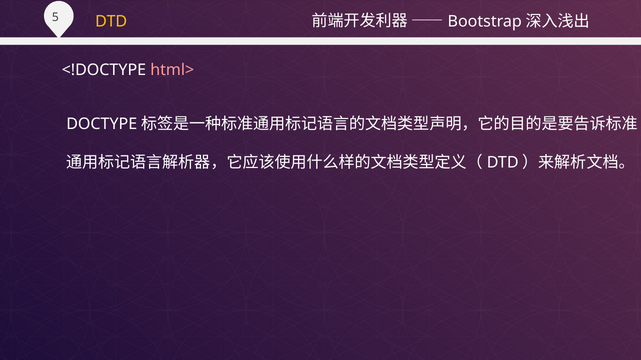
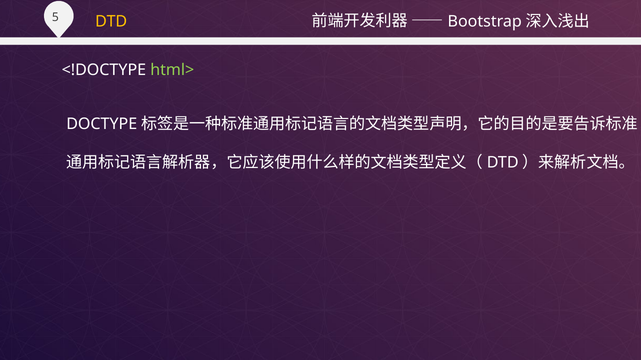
html> colour: pink -> light green (172, 70)
